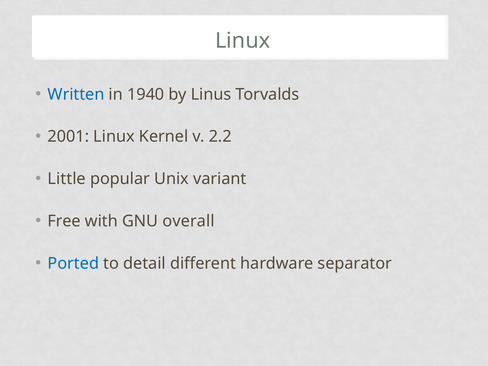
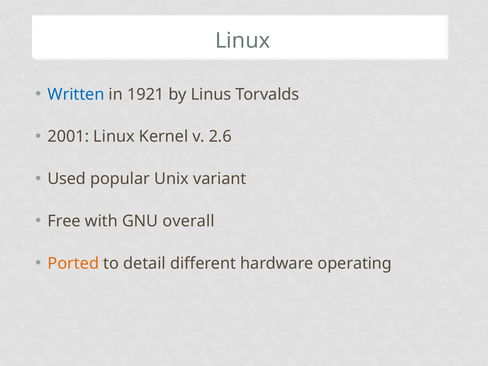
1940: 1940 -> 1921 (146, 94)
2.2: 2.2 -> 2.6 (220, 137)
Little: Little -> Used (67, 179)
Ported colour: blue -> orange (73, 263)
separator: separator -> operating (355, 263)
